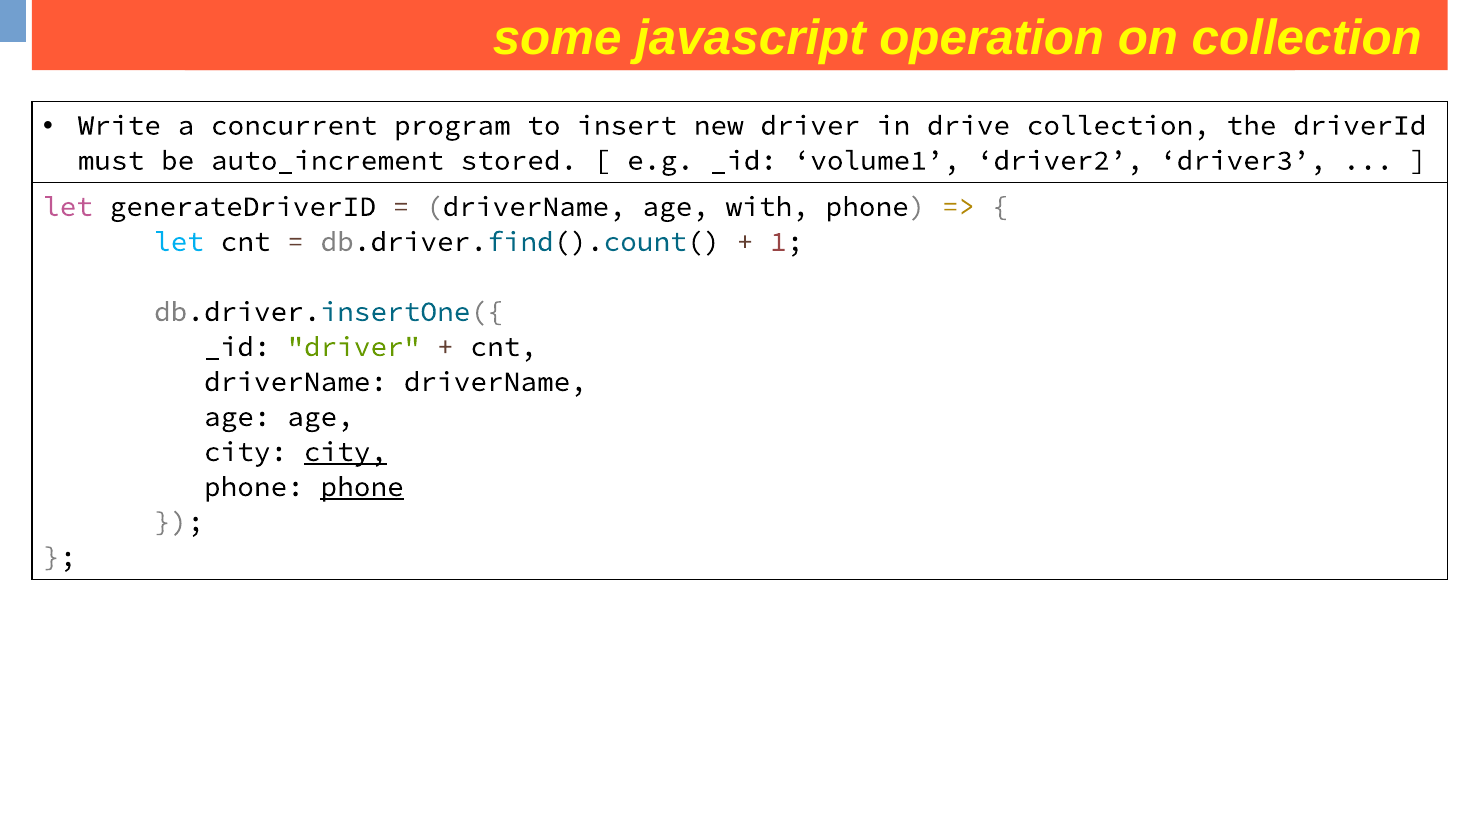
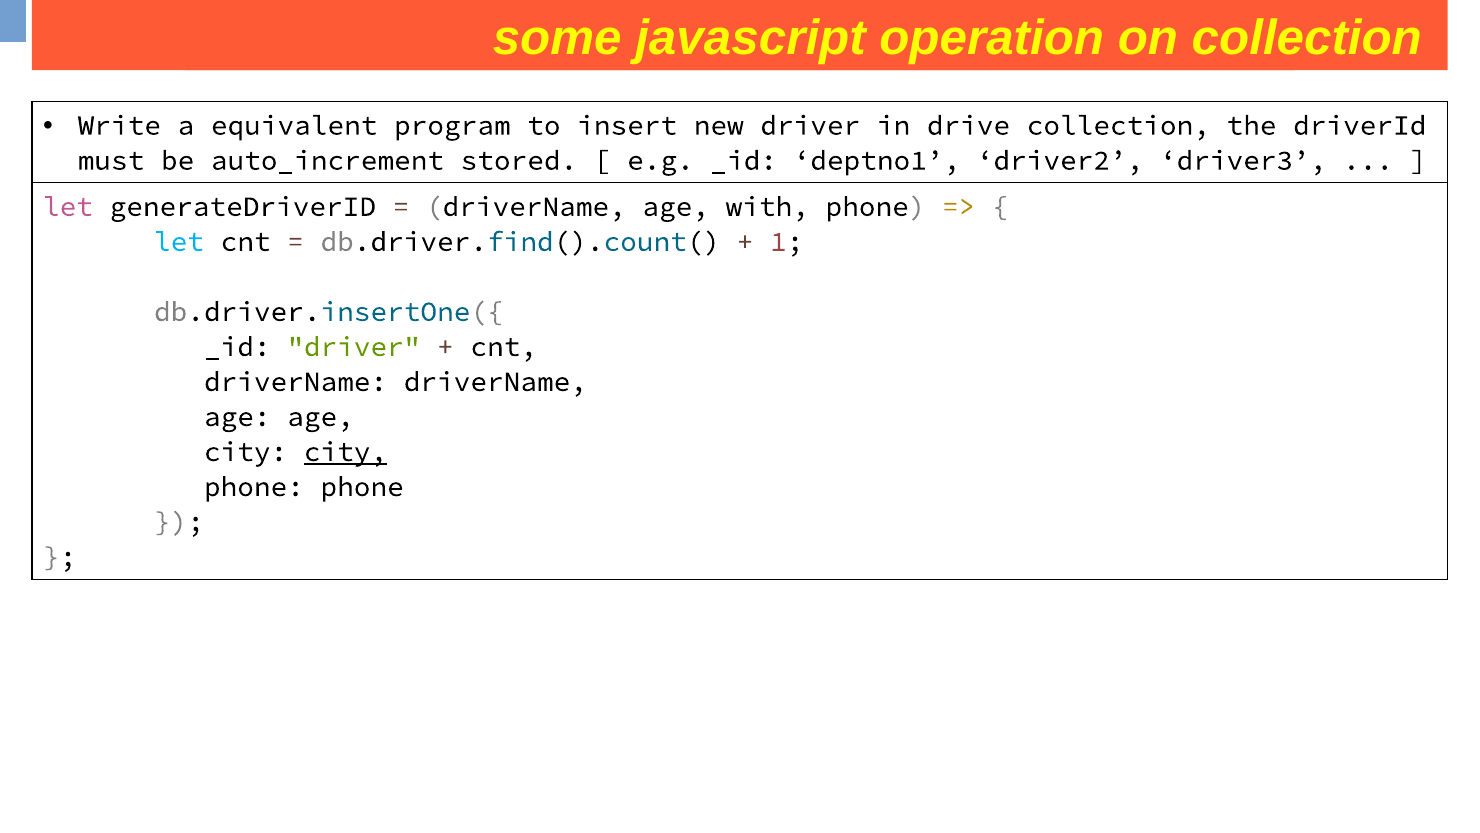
concurrent: concurrent -> equivalent (294, 125)
volume1: volume1 -> deptno1 (877, 160)
phone underline: present -> none (362, 487)
